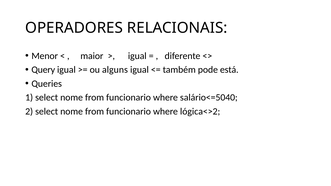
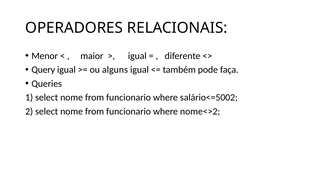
está: está -> faça (229, 70)
salário<=5040: salário<=5040 -> salário<=5002 (209, 98)
lógica<>2: lógica<>2 -> nome<>2 (200, 111)
